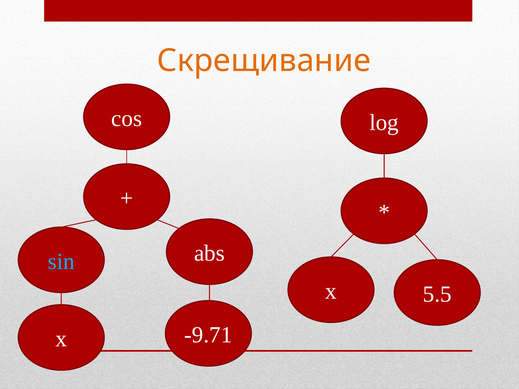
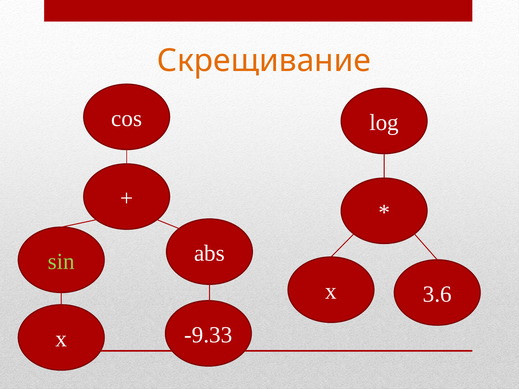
sin colour: light blue -> light green (61, 262)
5.5: 5.5 -> 3.6 (437, 294)
-9.71: -9.71 -> -9.33 (208, 335)
